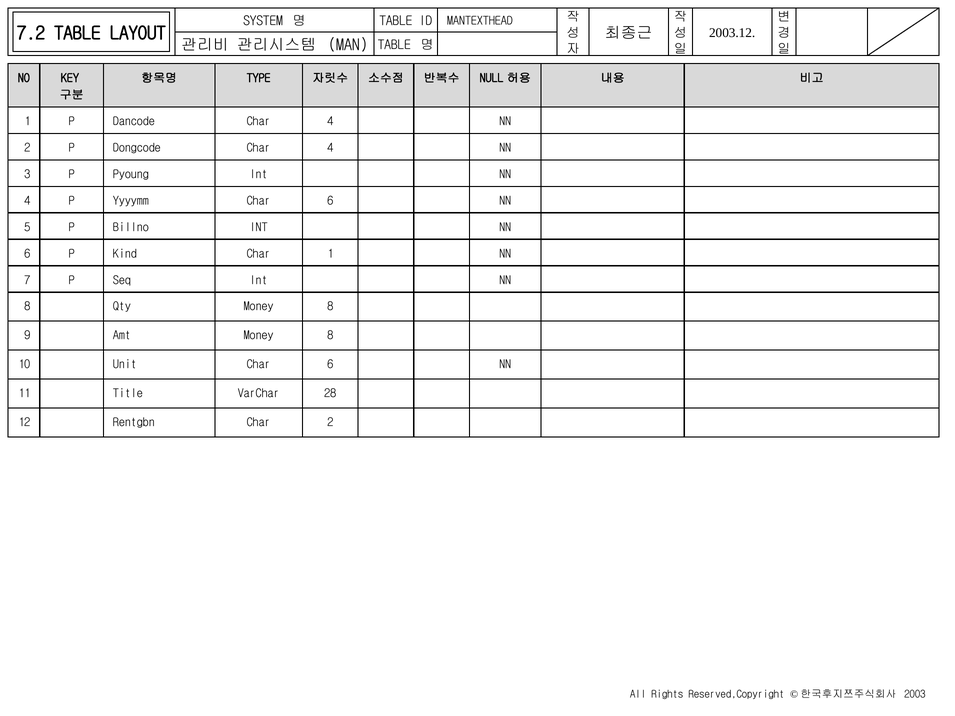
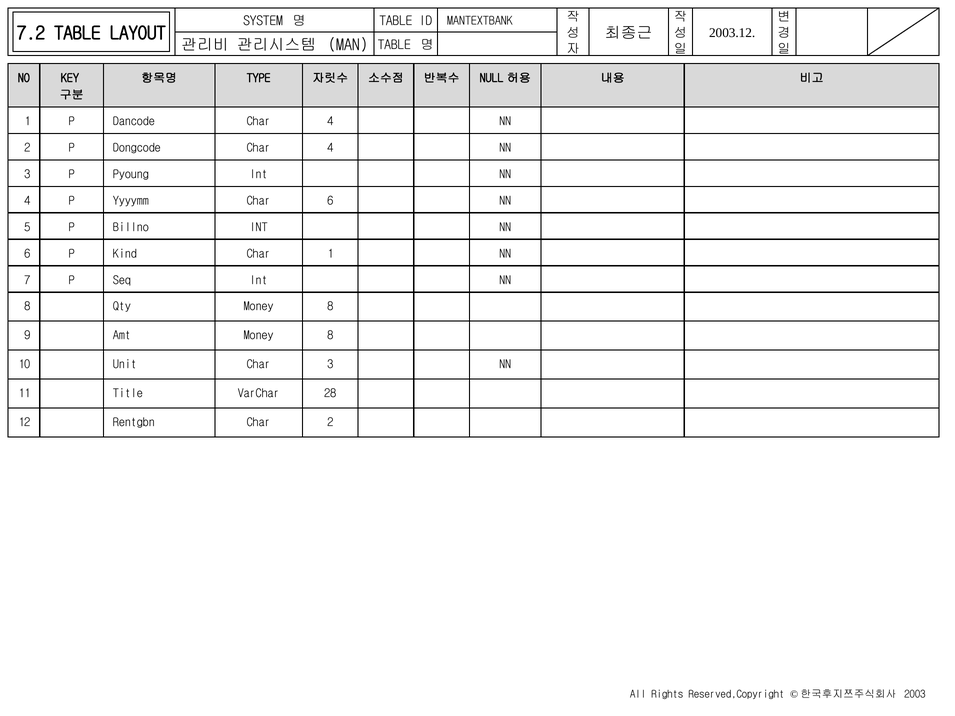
MANTEXTHEAD: MANTEXTHEAD -> MANTEXTBANK (480, 21)
Unit Char 6: 6 -> 3 (330, 365)
